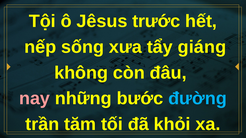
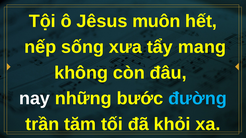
trước: trước -> muôn (156, 21)
giáng: giáng -> mang (202, 47)
nay colour: pink -> white (35, 99)
